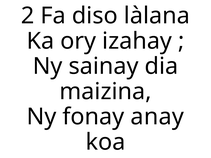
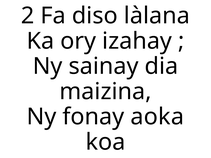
anay: anay -> aoka (157, 117)
